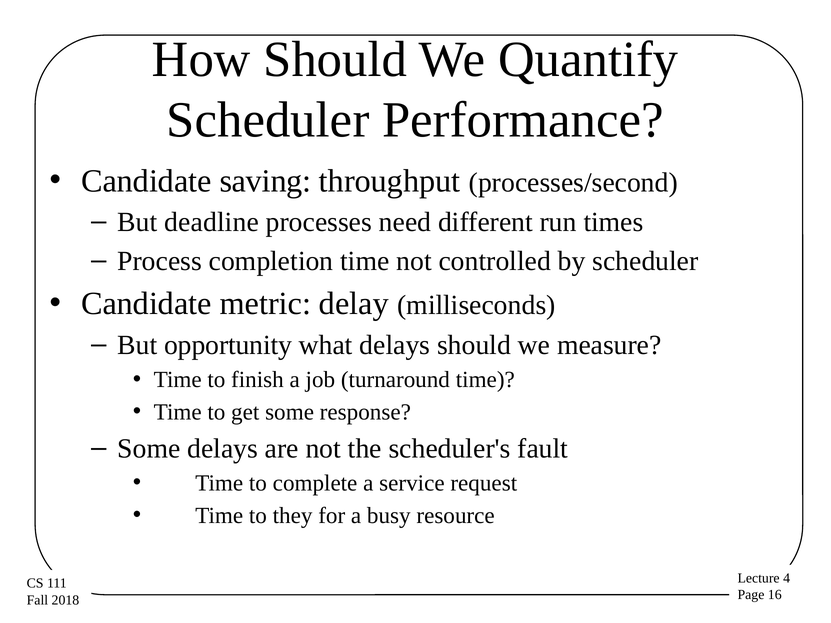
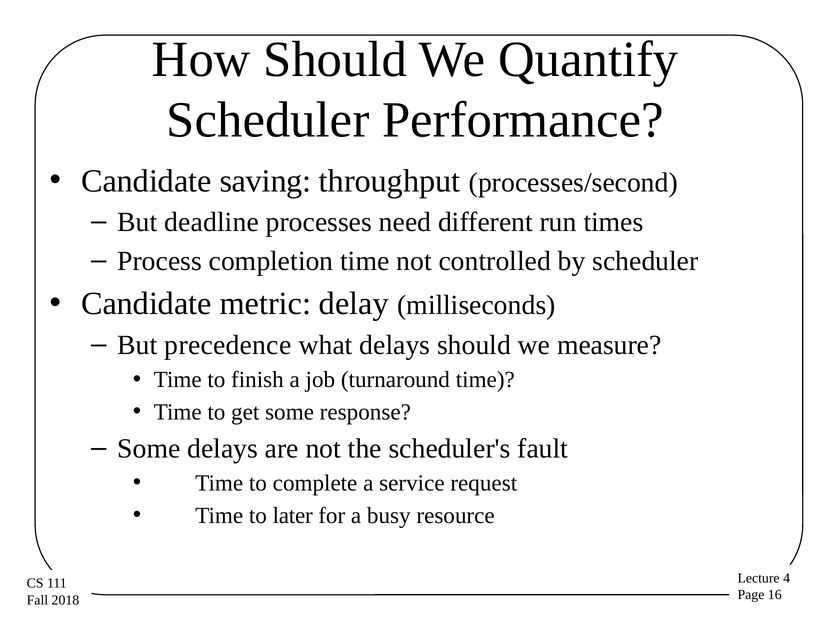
opportunity: opportunity -> precedence (228, 345)
they: they -> later (293, 516)
